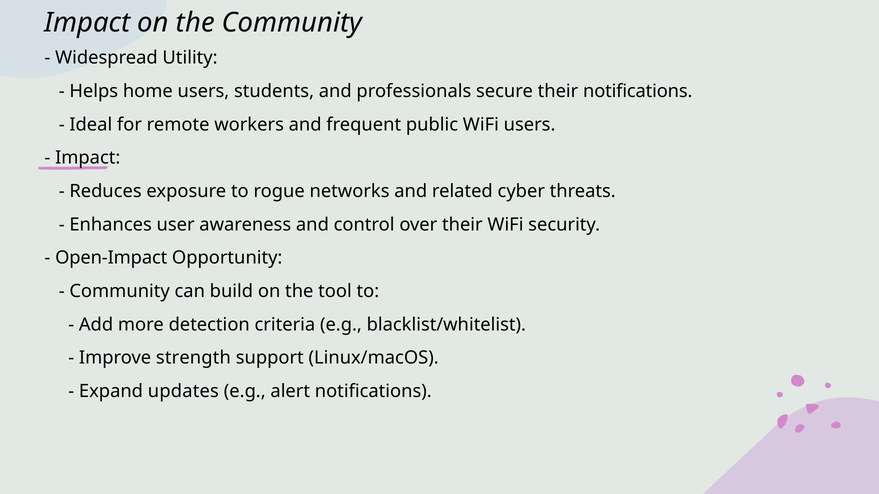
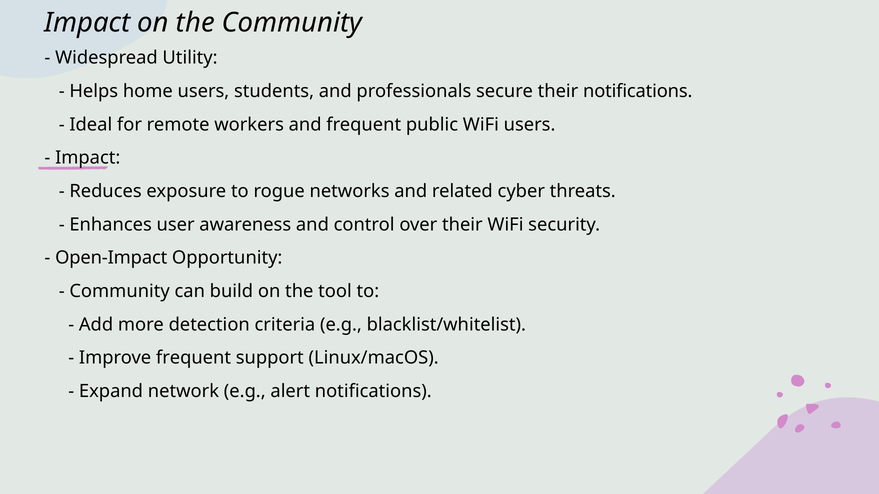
Improve strength: strength -> frequent (193, 358)
updates: updates -> network (183, 391)
